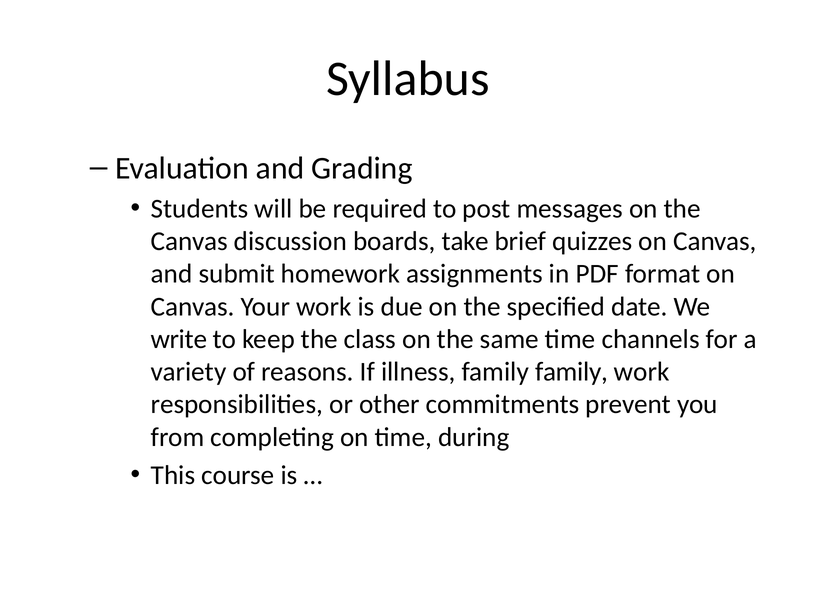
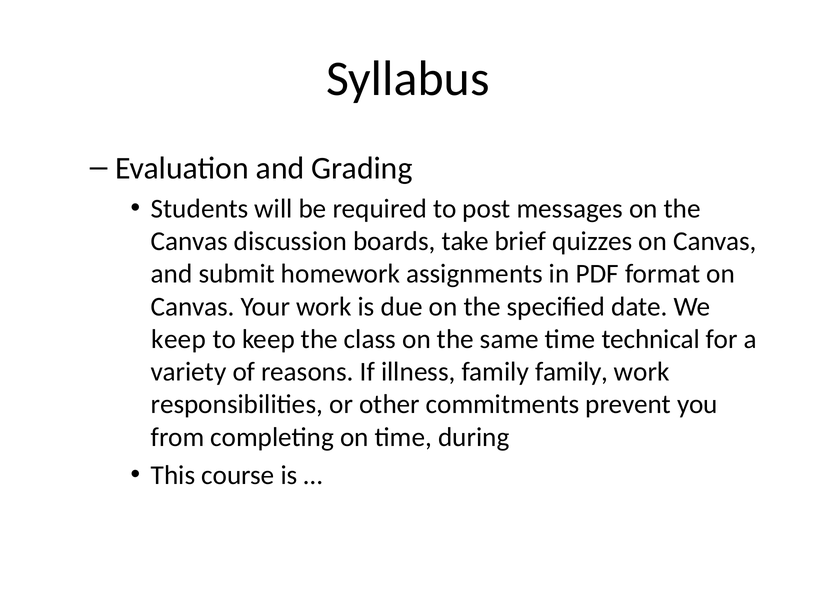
write: write -> keep (179, 339)
channels: channels -> technical (651, 339)
